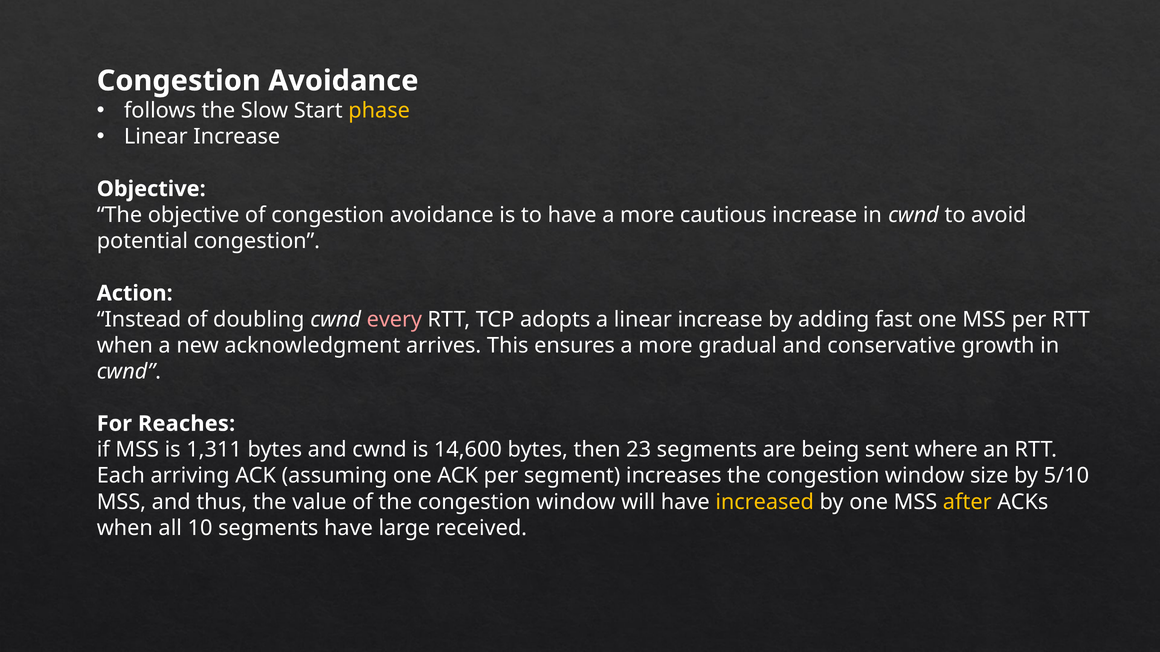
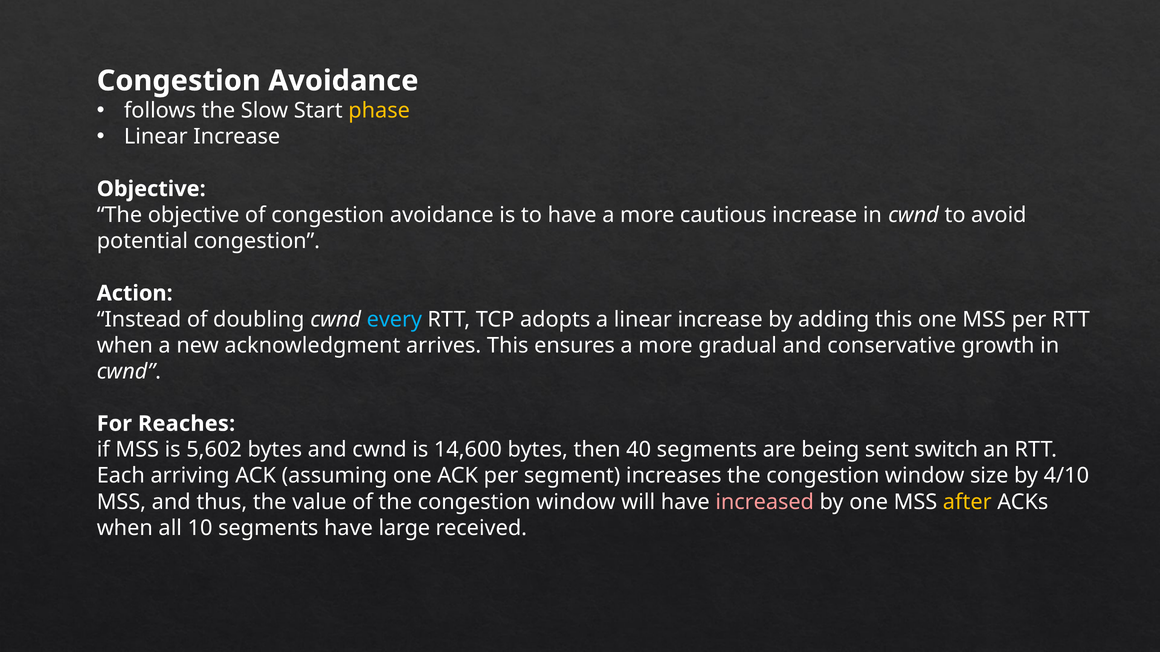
every colour: pink -> light blue (394, 320)
adding fast: fast -> this (894, 320)
1,311: 1,311 -> 5,602 (214, 450)
23: 23 -> 40 (639, 450)
where: where -> switch (946, 450)
5/10: 5/10 -> 4/10 (1066, 476)
increased colour: yellow -> pink (765, 502)
